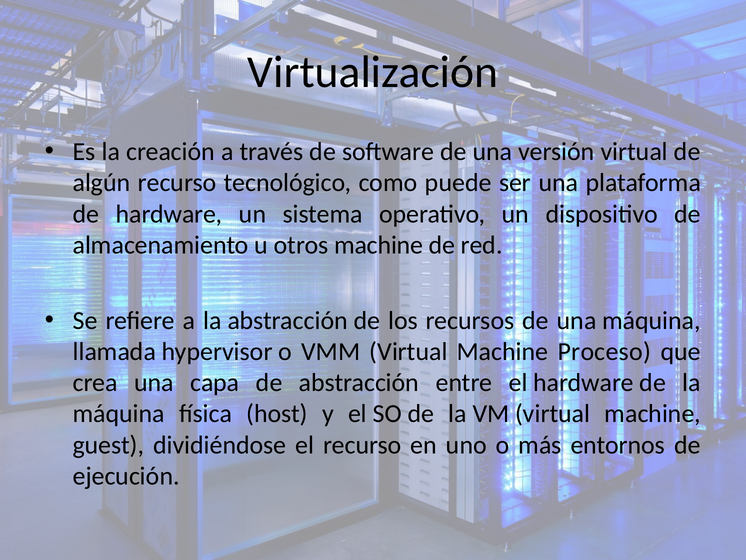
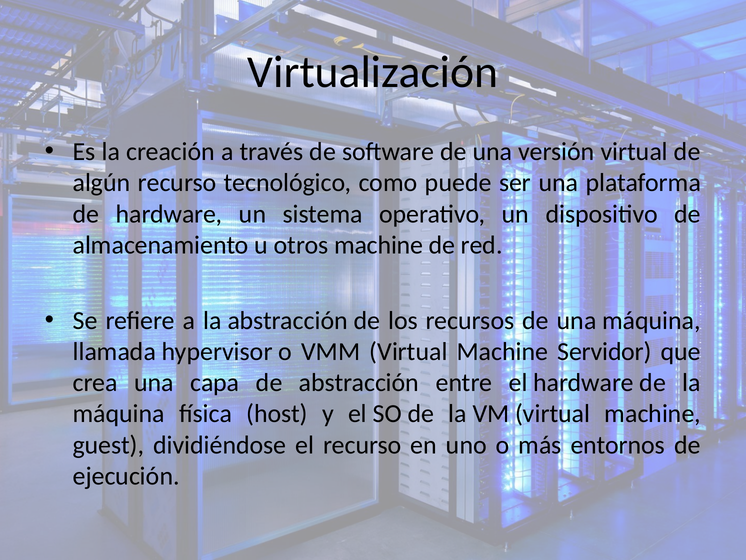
Proceso: Proceso -> Servidor (605, 351)
